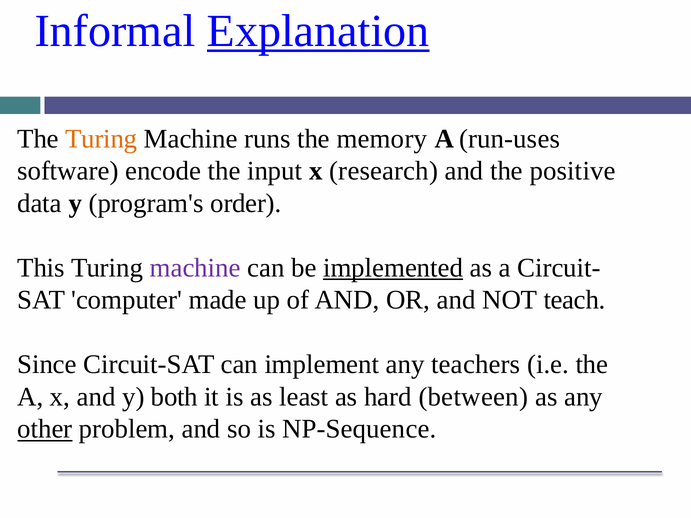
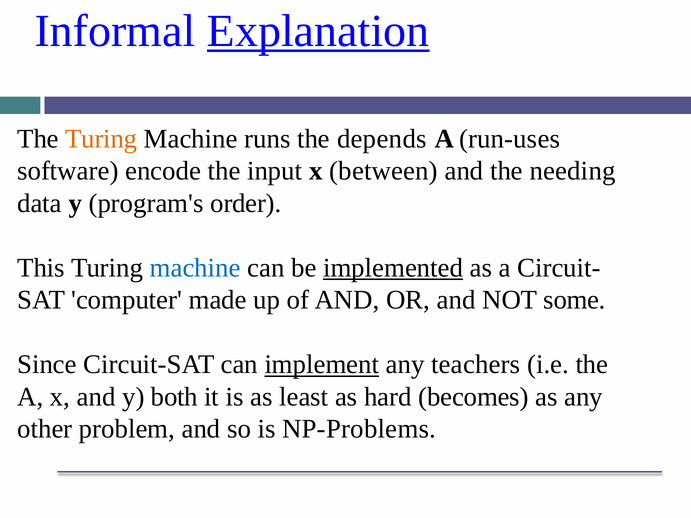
memory: memory -> depends (382, 139)
research: research -> between (384, 171)
positive: positive -> needing (573, 171)
machine colour: purple -> blue (195, 268)
teach: teach -> some (575, 300)
implement underline: none -> present (322, 365)
between: between -> becomes (473, 397)
other underline: present -> none (45, 429)
NP-Sequence: NP-Sequence -> NP-Problems (359, 429)
